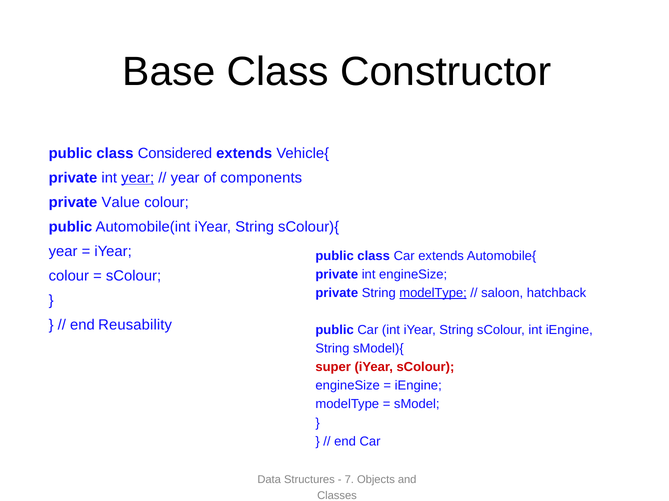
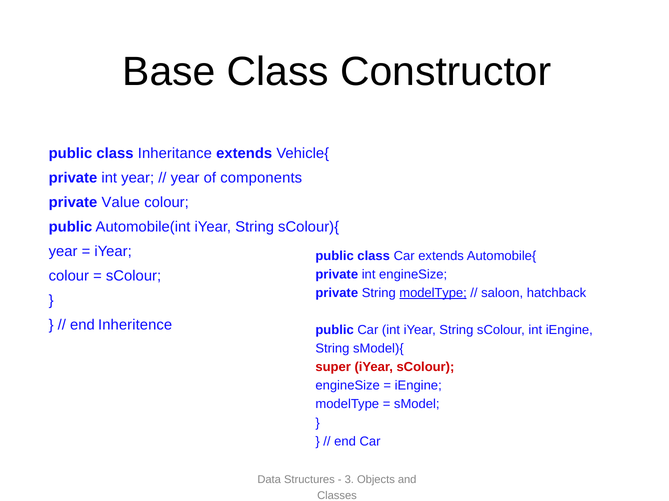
Considered: Considered -> Inheritance (175, 154)
year underline: present -> none (138, 178)
Reusability: Reusability -> Inheritence (135, 325)
7: 7 -> 3 (349, 480)
